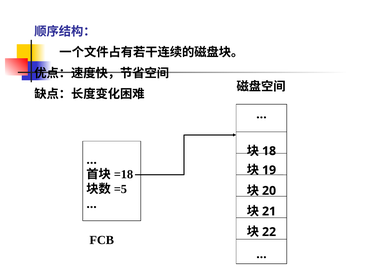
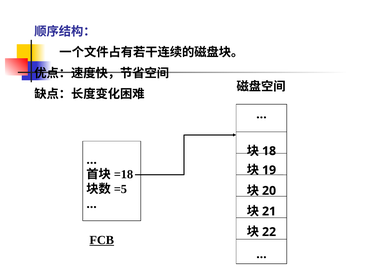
FCB underline: none -> present (102, 240)
